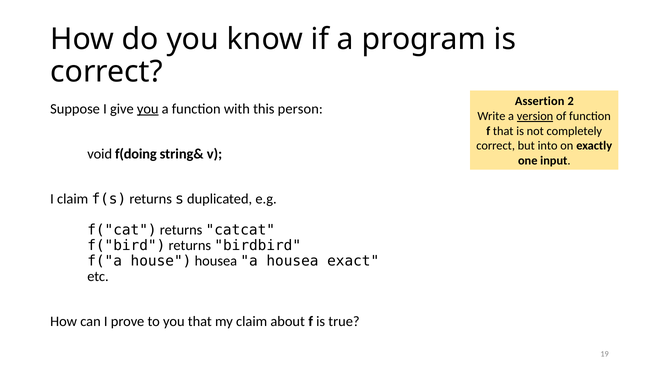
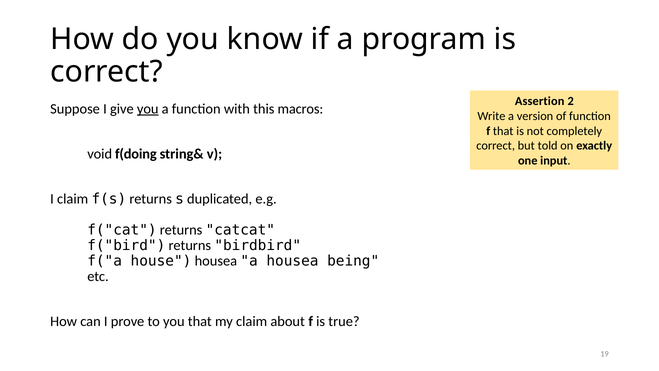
person: person -> macros (300, 109)
version underline: present -> none (535, 116)
into: into -> told (548, 146)
exact: exact -> being (353, 261)
